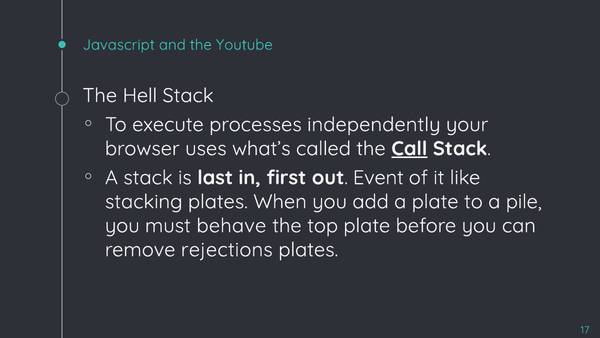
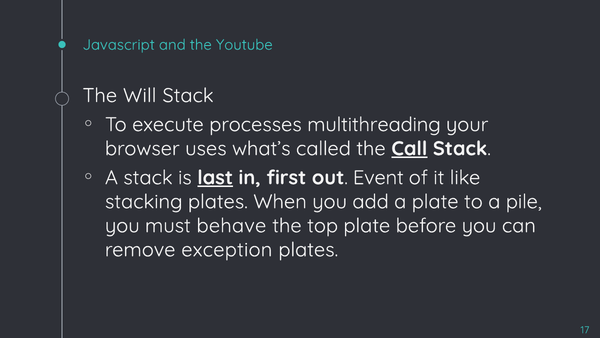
Hell: Hell -> Will (140, 95)
independently: independently -> multithreading (374, 124)
last underline: none -> present (215, 177)
rejections: rejections -> exception (227, 249)
